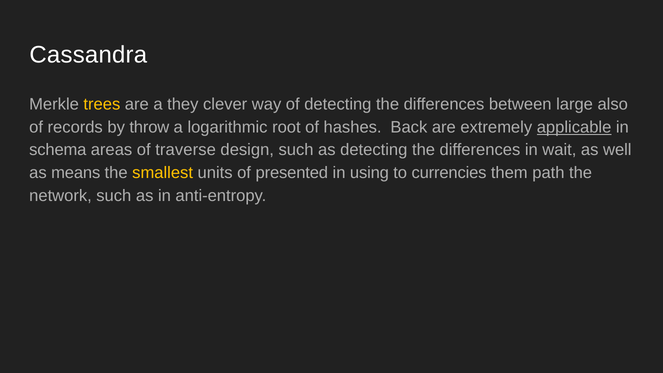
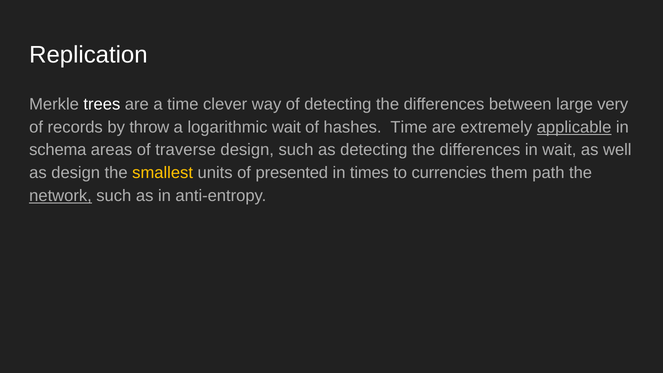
Cassandra: Cassandra -> Replication (88, 55)
trees colour: yellow -> white (102, 104)
a they: they -> time (183, 104)
also: also -> very (613, 104)
logarithmic root: root -> wait (286, 127)
hashes Back: Back -> Time (409, 127)
as means: means -> design (76, 173)
using: using -> times (369, 173)
network underline: none -> present (61, 196)
